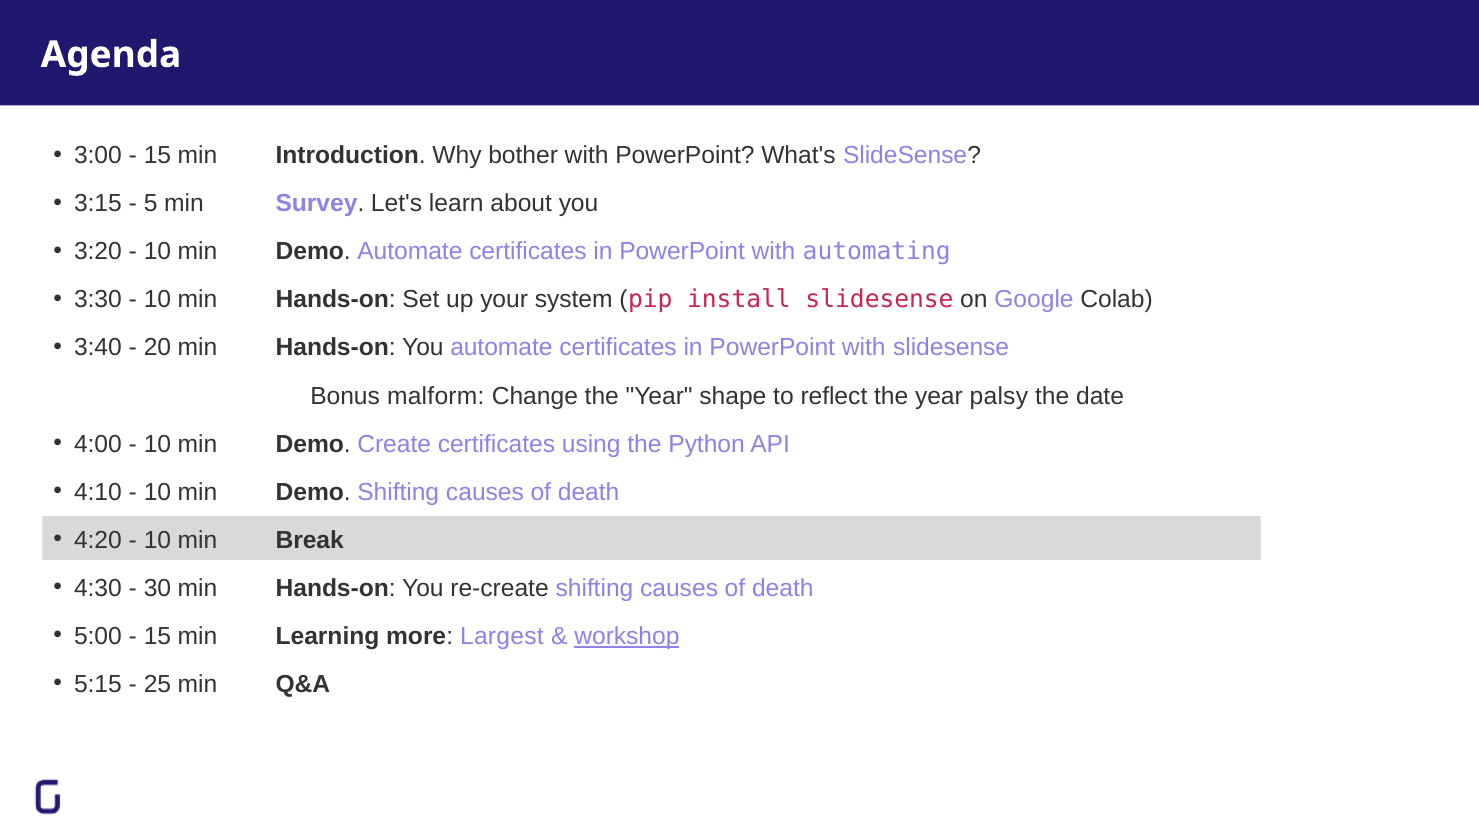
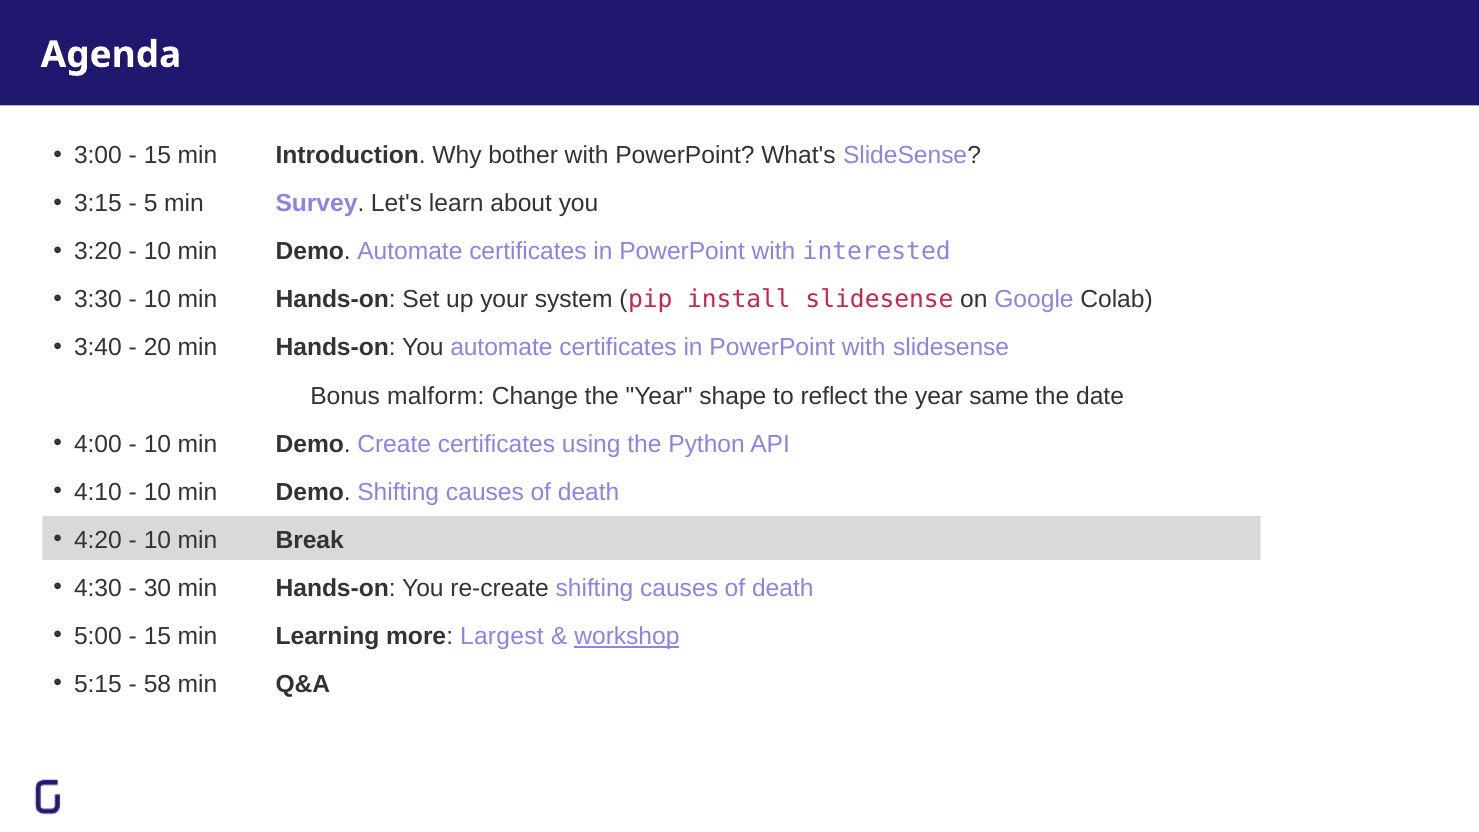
automating: automating -> interested (877, 252)
palsy: palsy -> same (999, 396)
25: 25 -> 58 (157, 684)
